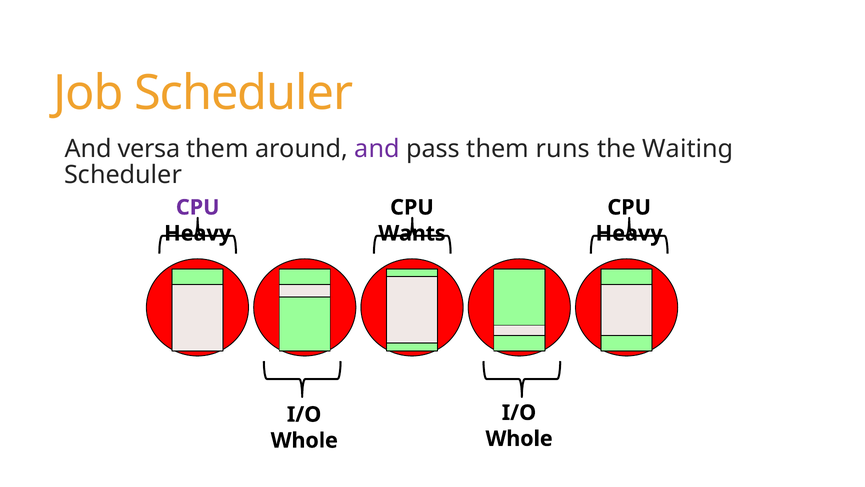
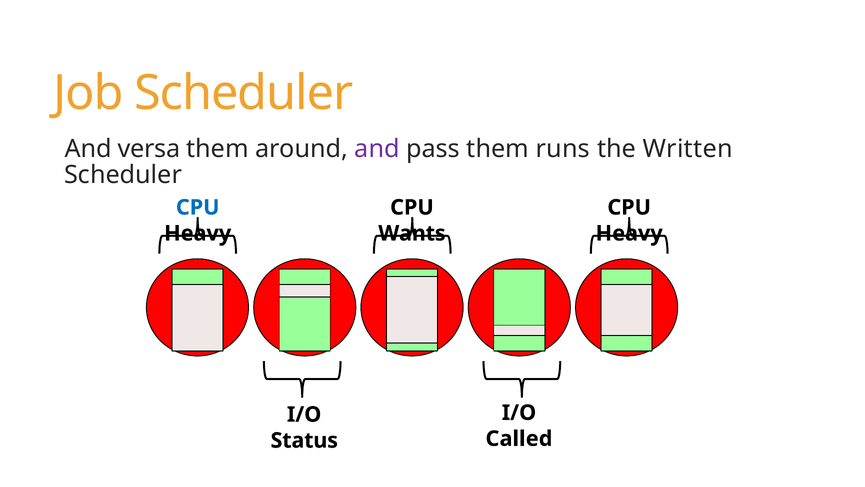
Waiting: Waiting -> Written (688, 149)
CPU colour: purple -> blue (198, 207)
Whole: Whole -> Called (519, 438)
Whole: Whole -> Status (304, 440)
